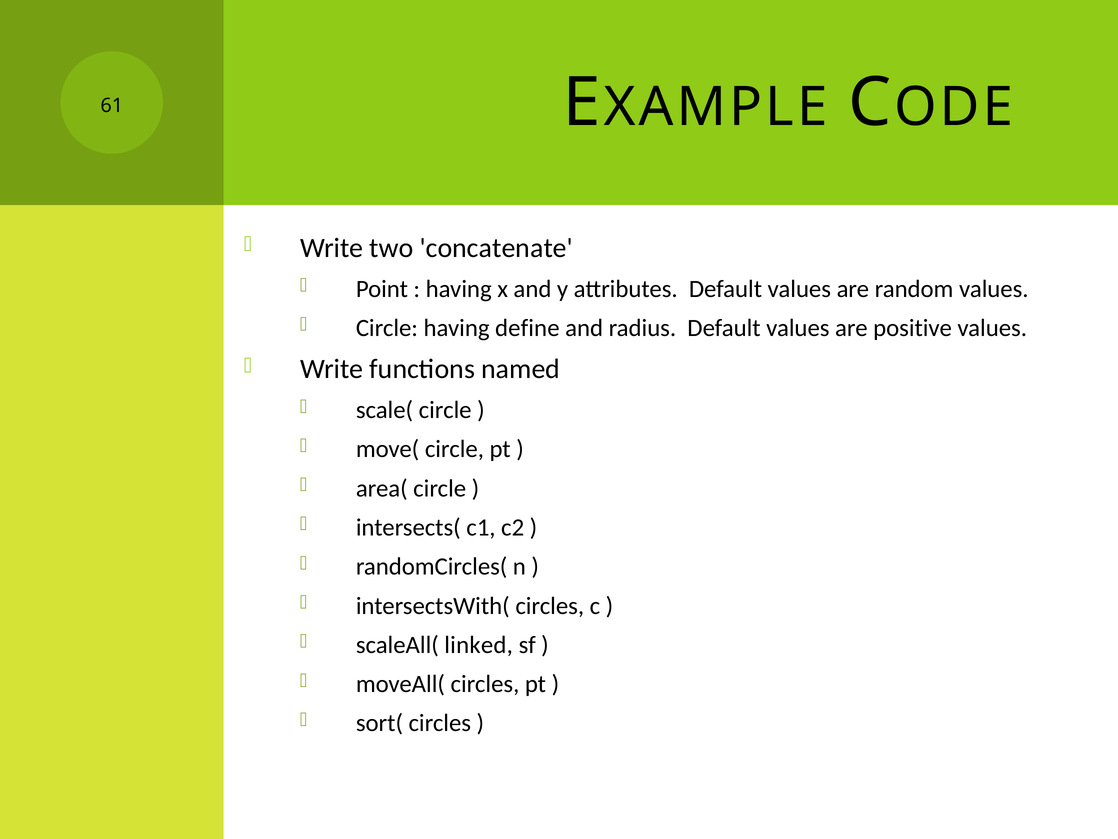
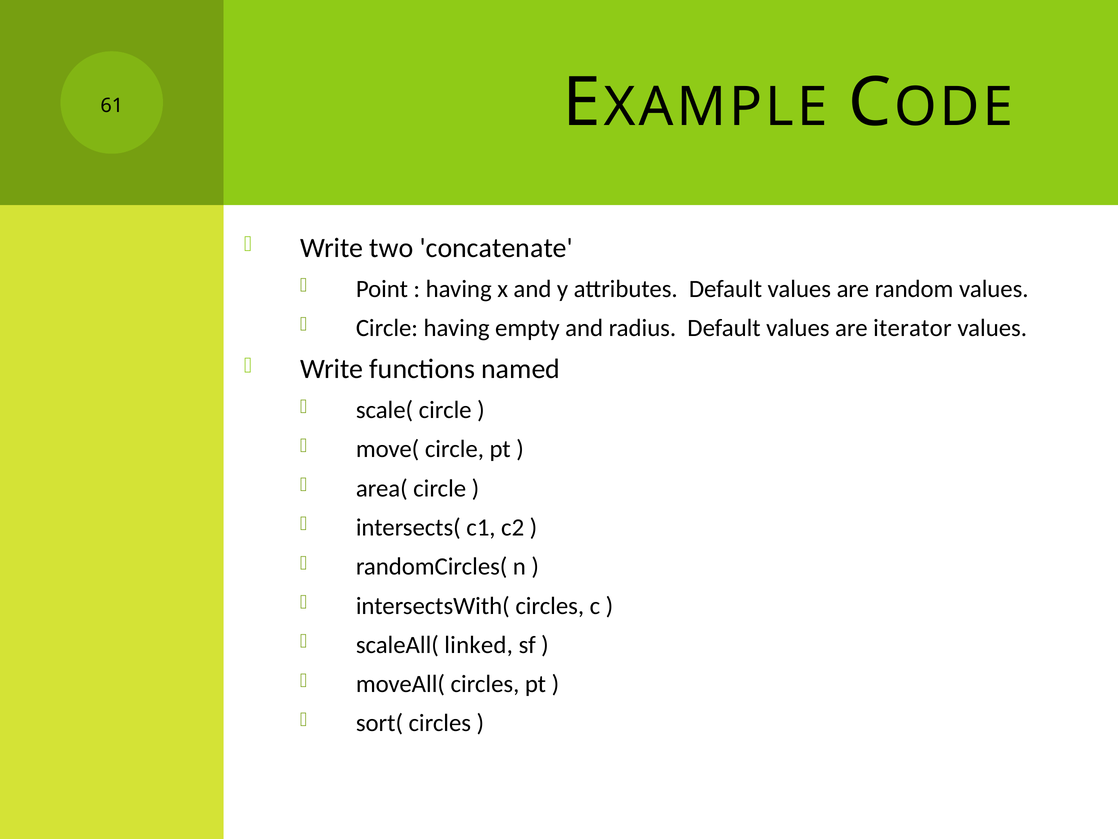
define: define -> empty (527, 328)
positive: positive -> iterator (912, 328)
